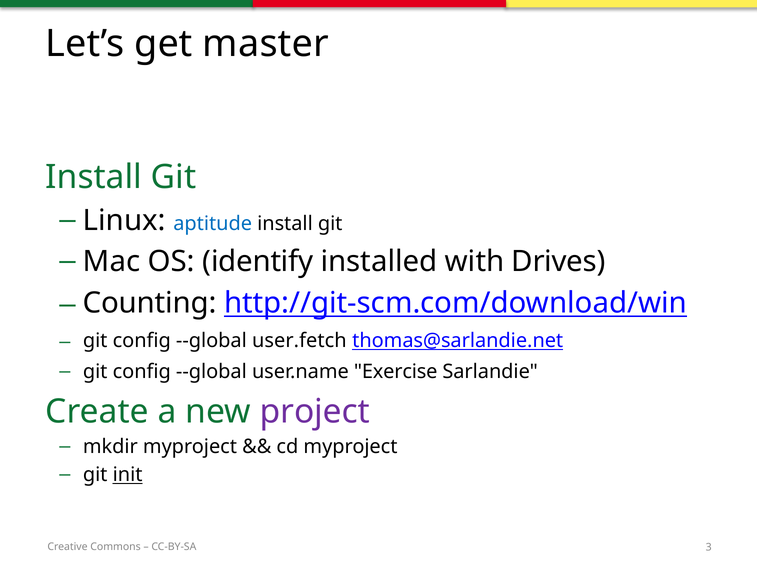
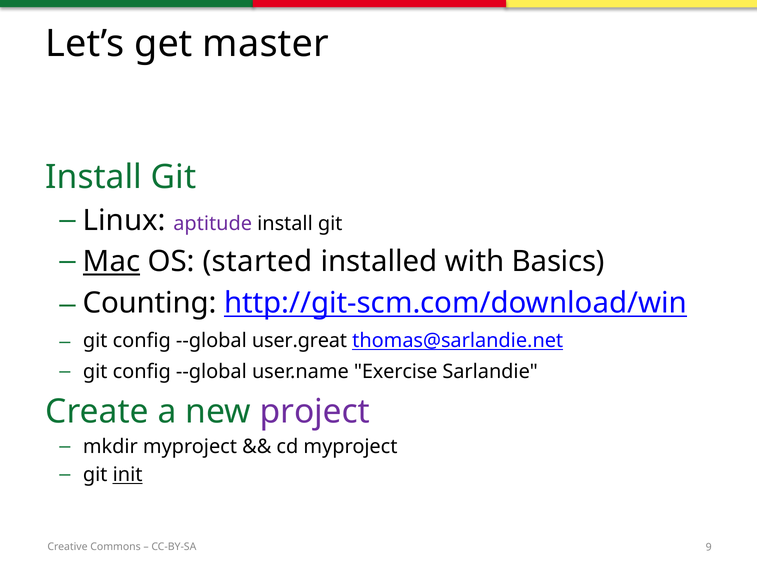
aptitude colour: blue -> purple (213, 224)
Mac underline: none -> present (112, 262)
identify: identify -> started (258, 262)
Drives: Drives -> Basics (558, 262)
user.fetch: user.fetch -> user.great (299, 340)
3: 3 -> 9 (709, 547)
